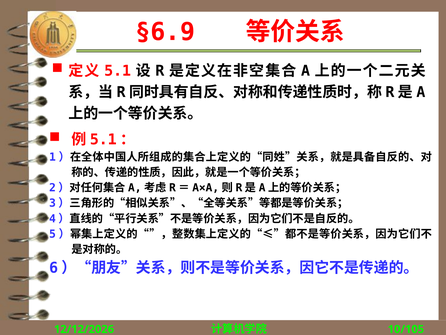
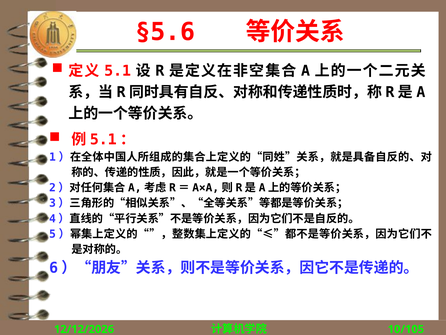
§6.9: §6.9 -> §5.6 (165, 32)
